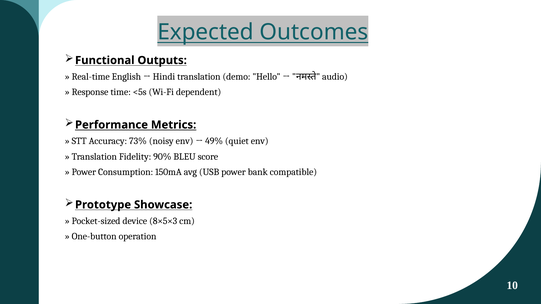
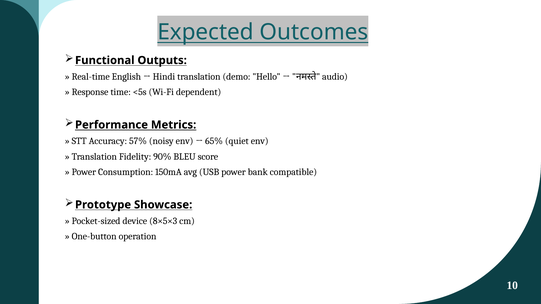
73%: 73% -> 57% (138, 141)
49%: 49% -> 65% (214, 141)
